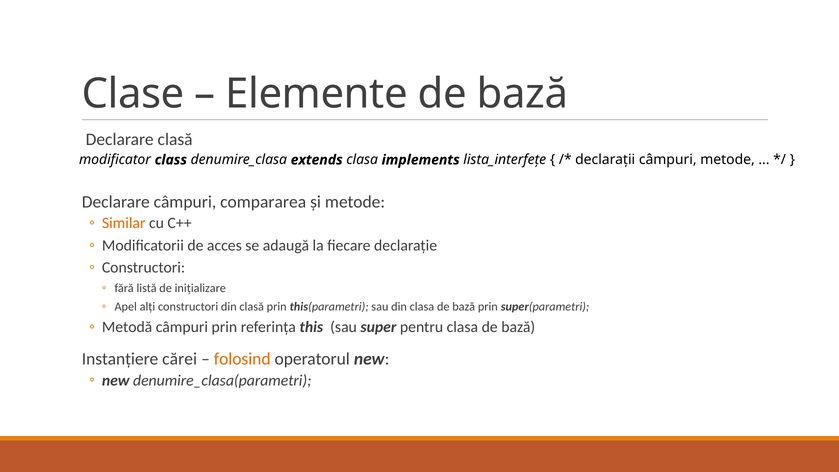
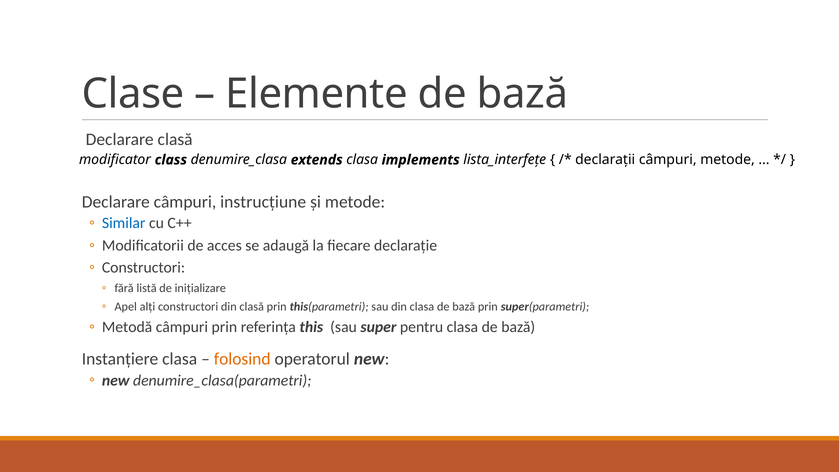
compararea: compararea -> instrucțiune (263, 202)
Similar colour: orange -> blue (124, 223)
Instanțiere cărei: cărei -> clasa (180, 359)
